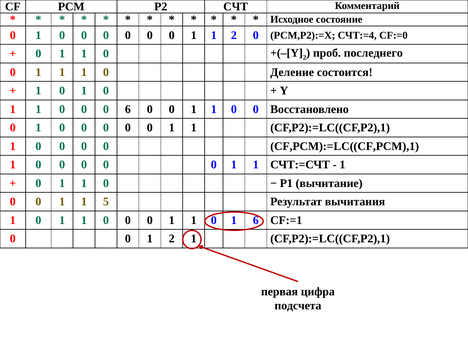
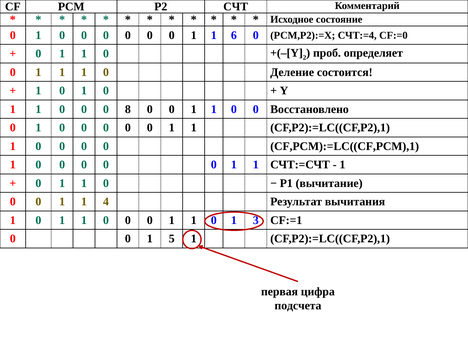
1 1 2: 2 -> 6 (234, 35)
последнего: последнего -> определяет (373, 53)
0 6: 6 -> 8 (128, 109)
5: 5 -> 4 (106, 202)
1 6: 6 -> 3 (256, 220)
0 1 2: 2 -> 5 (172, 239)
